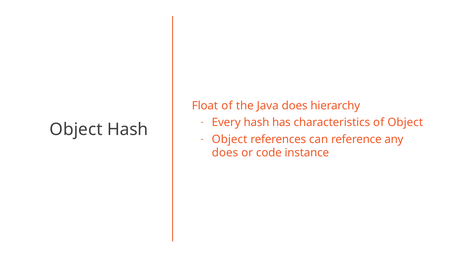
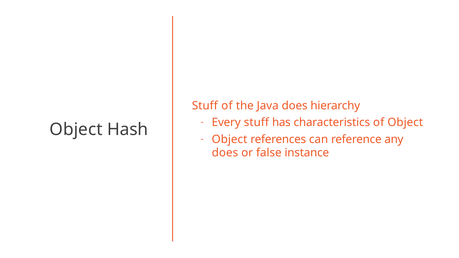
Float: Float -> Stuff (205, 106)
Every hash: hash -> stuff (256, 122)
code: code -> false (269, 153)
